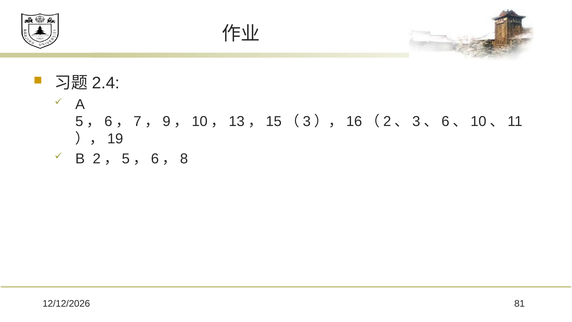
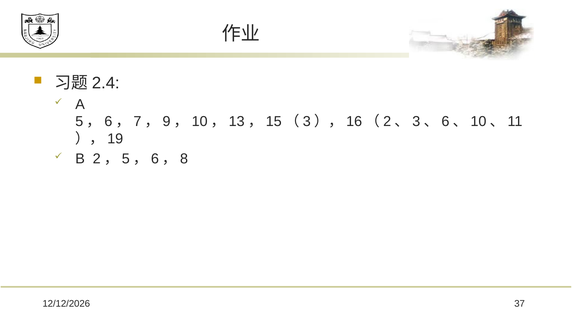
81: 81 -> 37 (520, 303)
